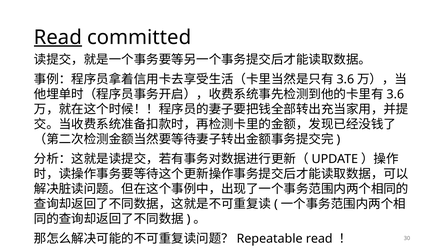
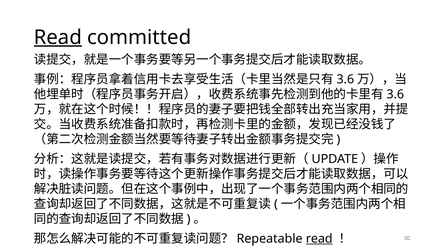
read underline: none -> present (319, 238)
